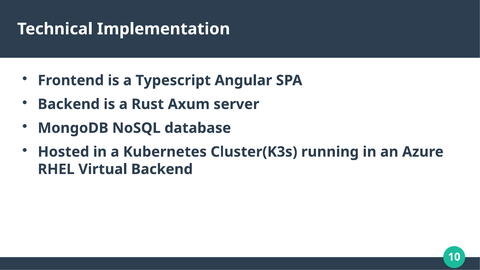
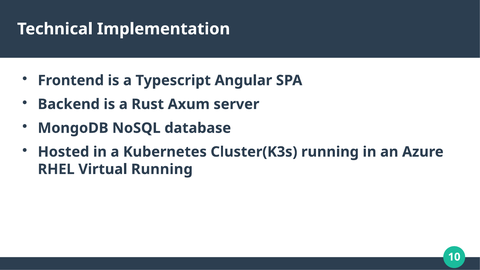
Virtual Backend: Backend -> Running (162, 169)
